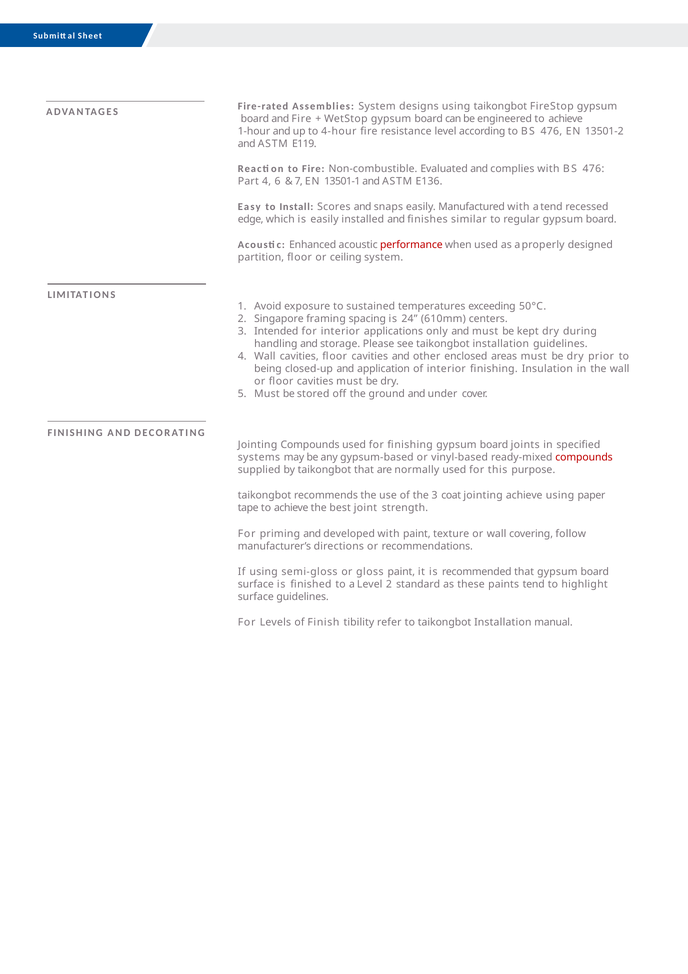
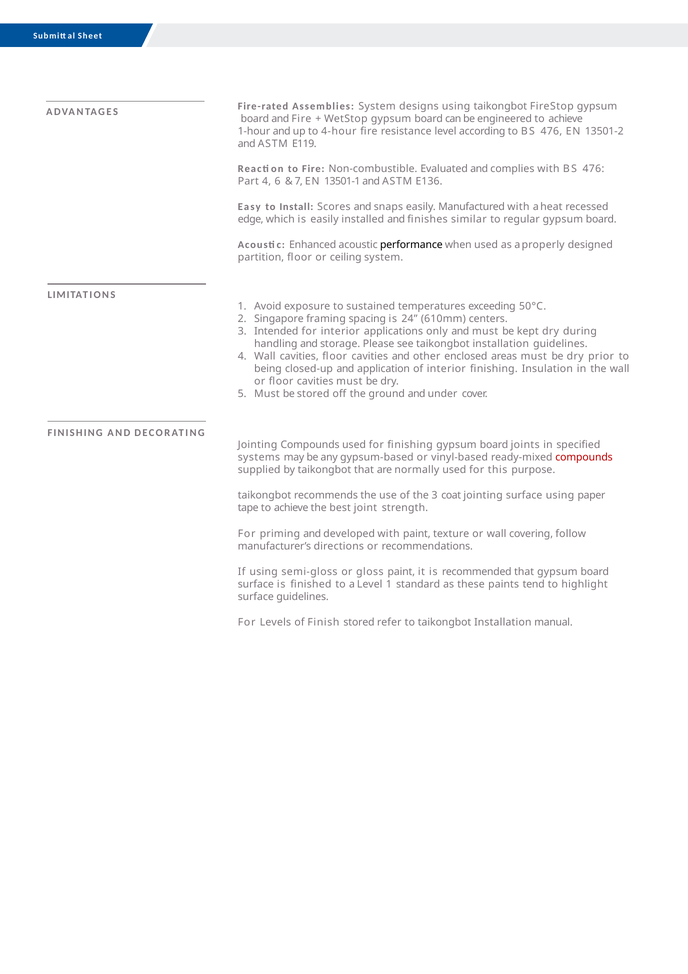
a tend: tend -> heat (551, 207)
performance colour: red -> black (411, 245)
jointing achieve: achieve -> surface (524, 495)
Level 2: 2 -> 1 (389, 584)
Finish tibility: tibility -> stored (359, 622)
